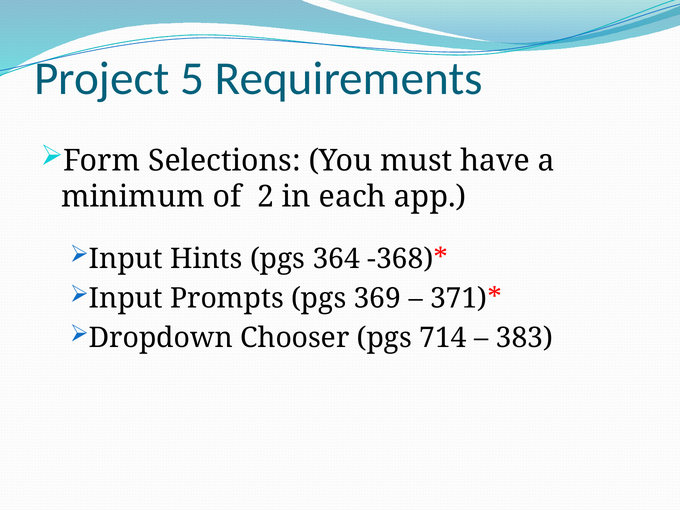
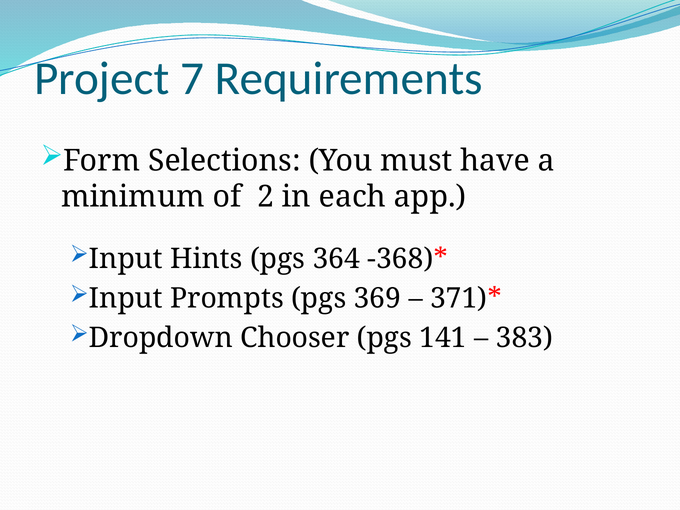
5: 5 -> 7 (192, 79)
714: 714 -> 141 (443, 338)
